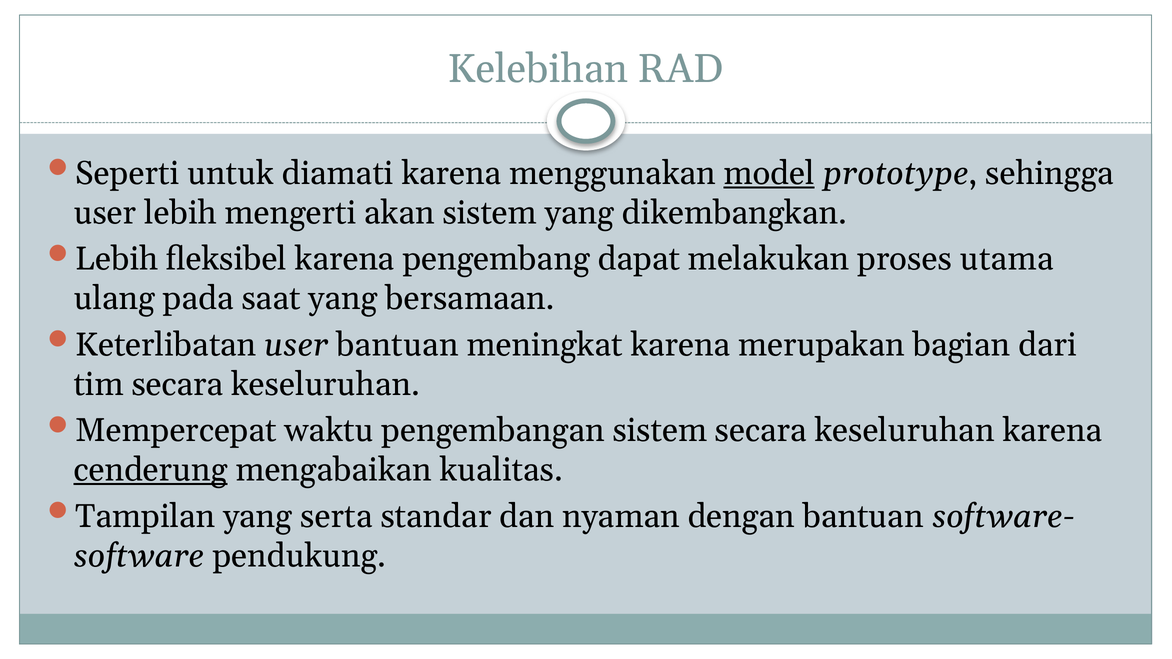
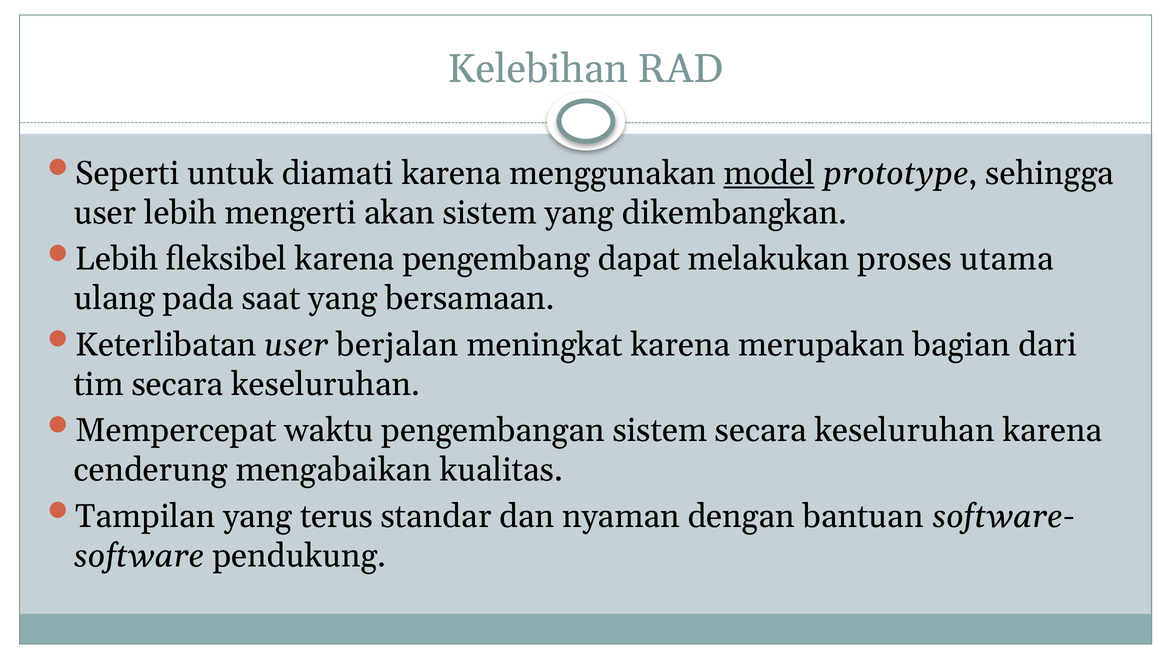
user bantuan: bantuan -> berjalan (397, 345)
cenderung underline: present -> none (151, 470)
serta: serta -> terus (337, 516)
